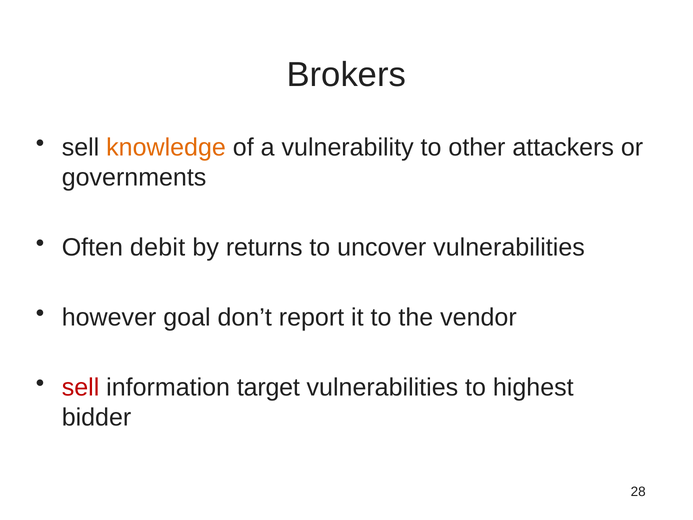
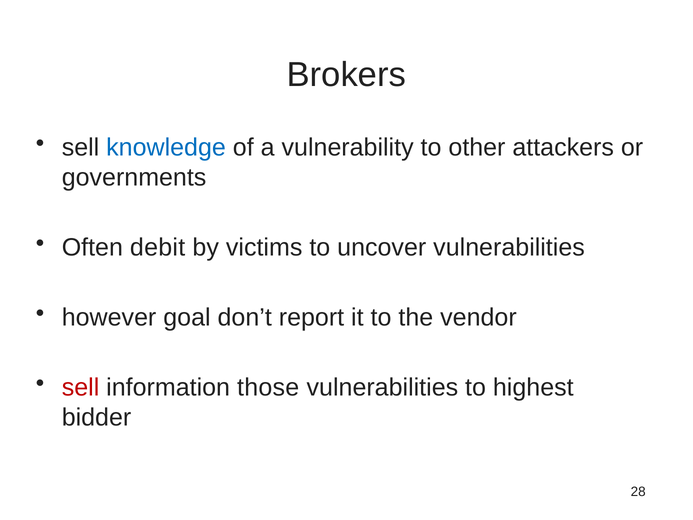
knowledge colour: orange -> blue (166, 147)
returns: returns -> victims (264, 247)
target: target -> those (268, 387)
